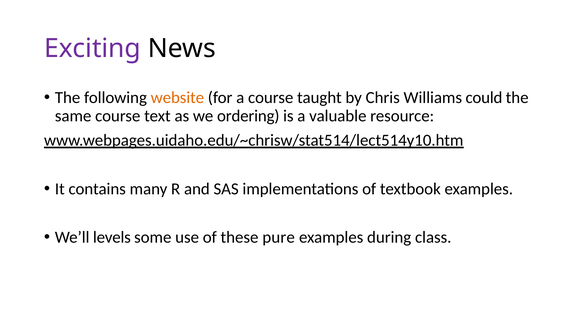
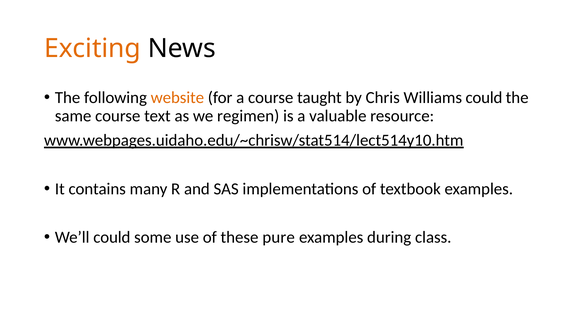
Exciting colour: purple -> orange (92, 49)
ordering: ordering -> regimen (248, 116)
We’ll levels: levels -> could (112, 237)
